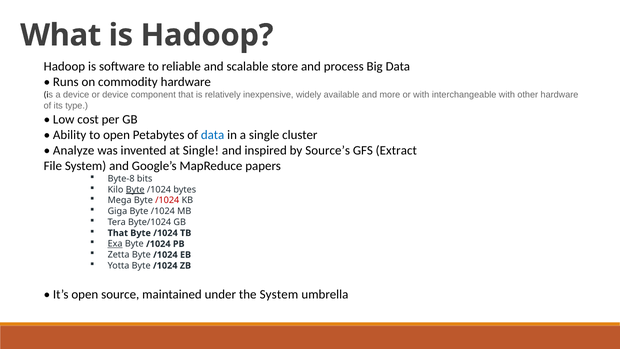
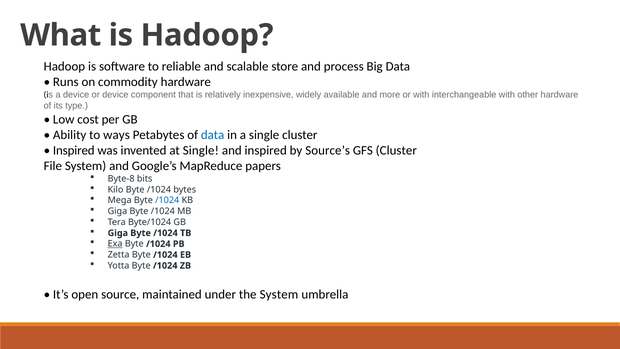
to open: open -> ways (116, 135)
Analyze: Analyze -> Inspired (74, 150)
GFS Extract: Extract -> Cluster (396, 150)
Byte underline: present -> none (135, 189)
/1024 colour: red -> blue (167, 200)
That: That -> Giga (118, 233)
